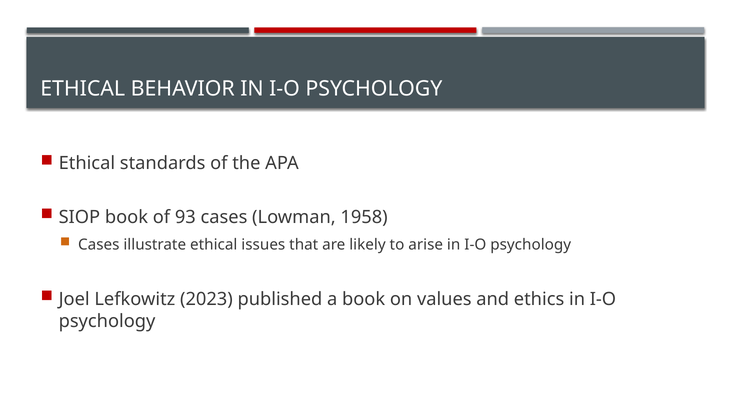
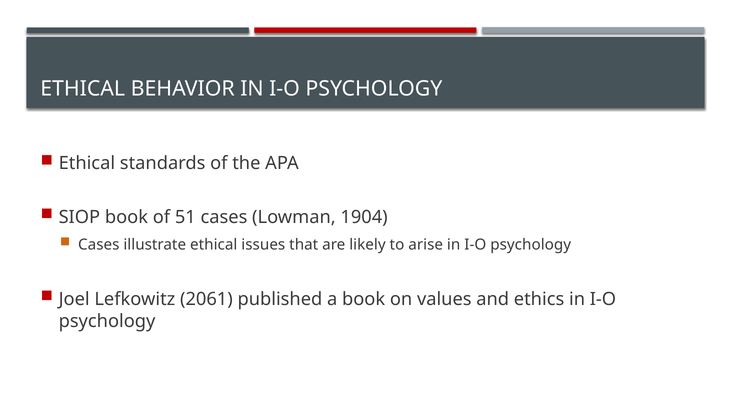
93: 93 -> 51 (185, 217)
1958: 1958 -> 1904 (364, 217)
2023: 2023 -> 2061 (206, 299)
